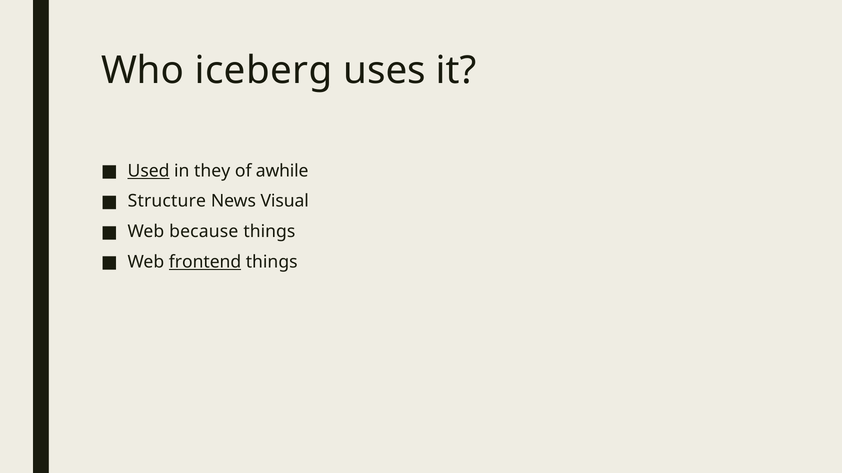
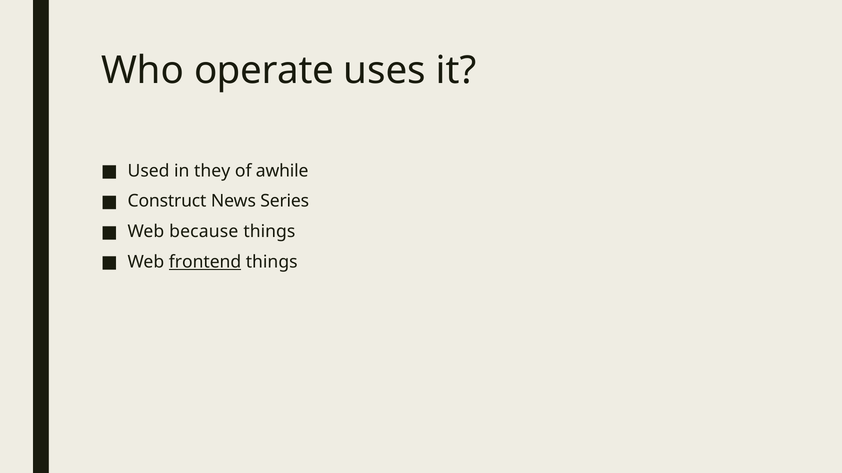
iceberg: iceberg -> operate (264, 71)
Used underline: present -> none (149, 171)
Structure: Structure -> Construct (167, 201)
Visual: Visual -> Series (285, 201)
